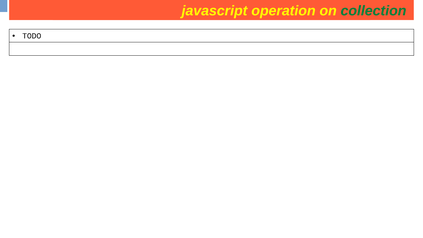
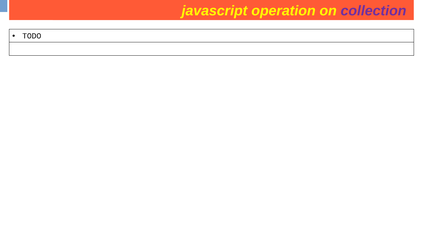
collection colour: green -> purple (374, 11)
